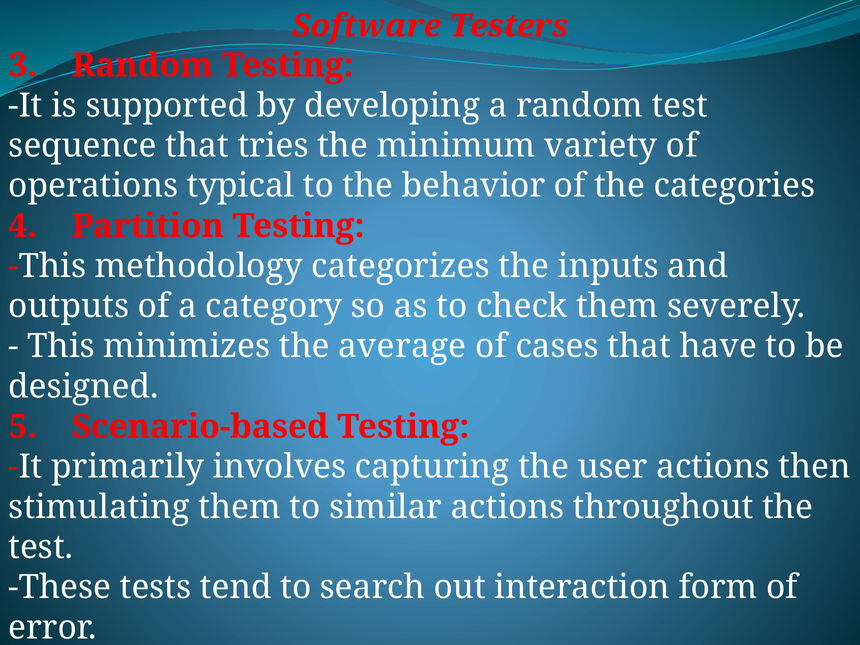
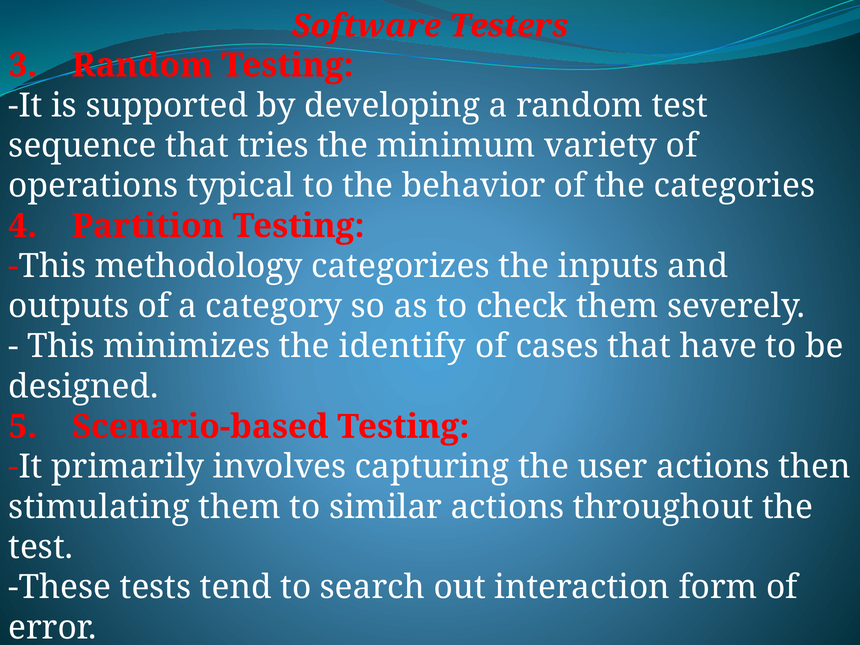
average: average -> identify (402, 346)
